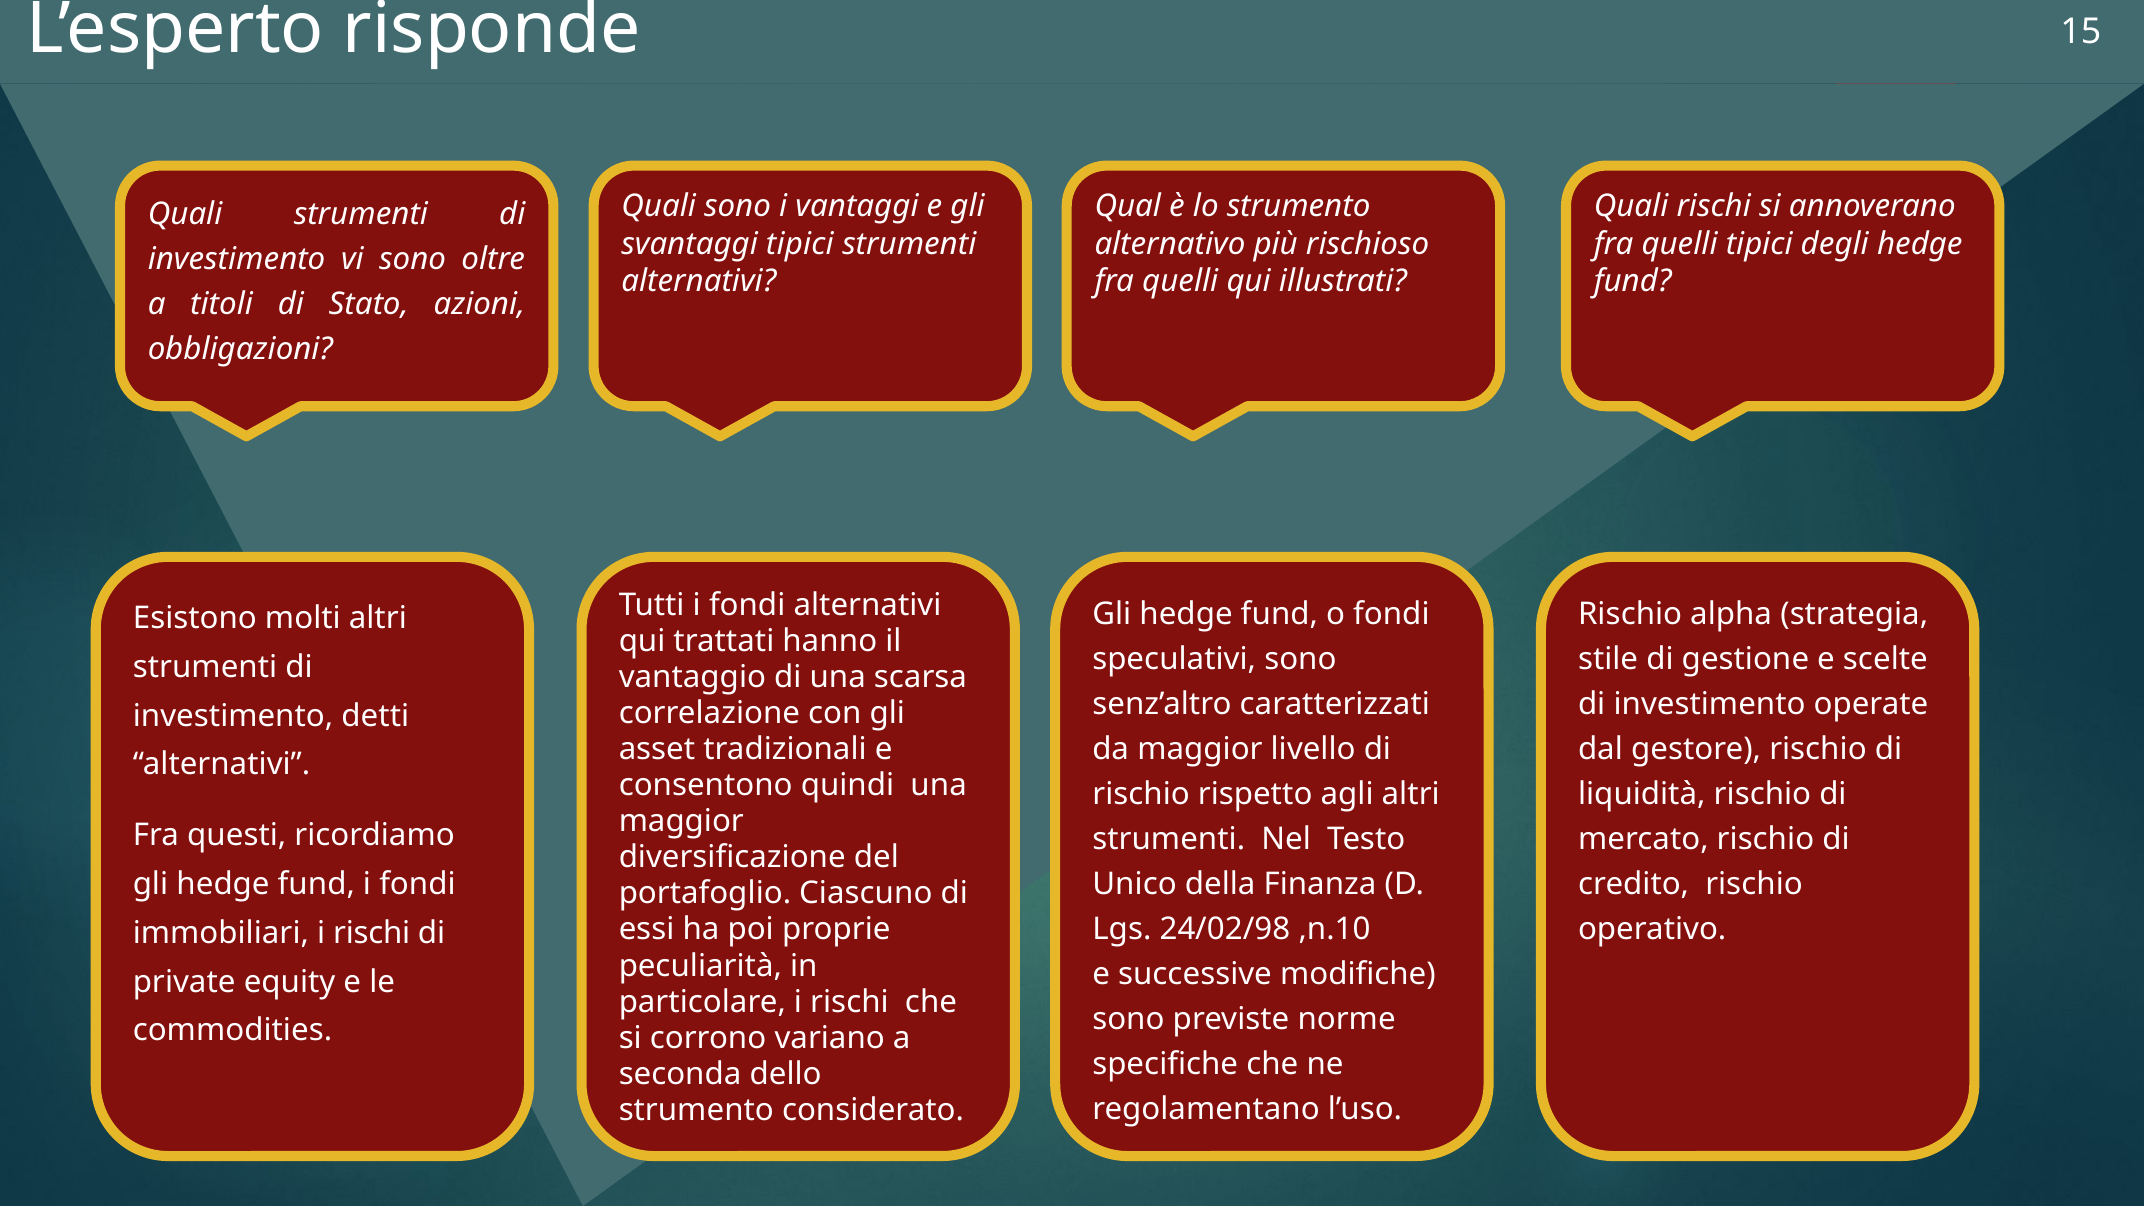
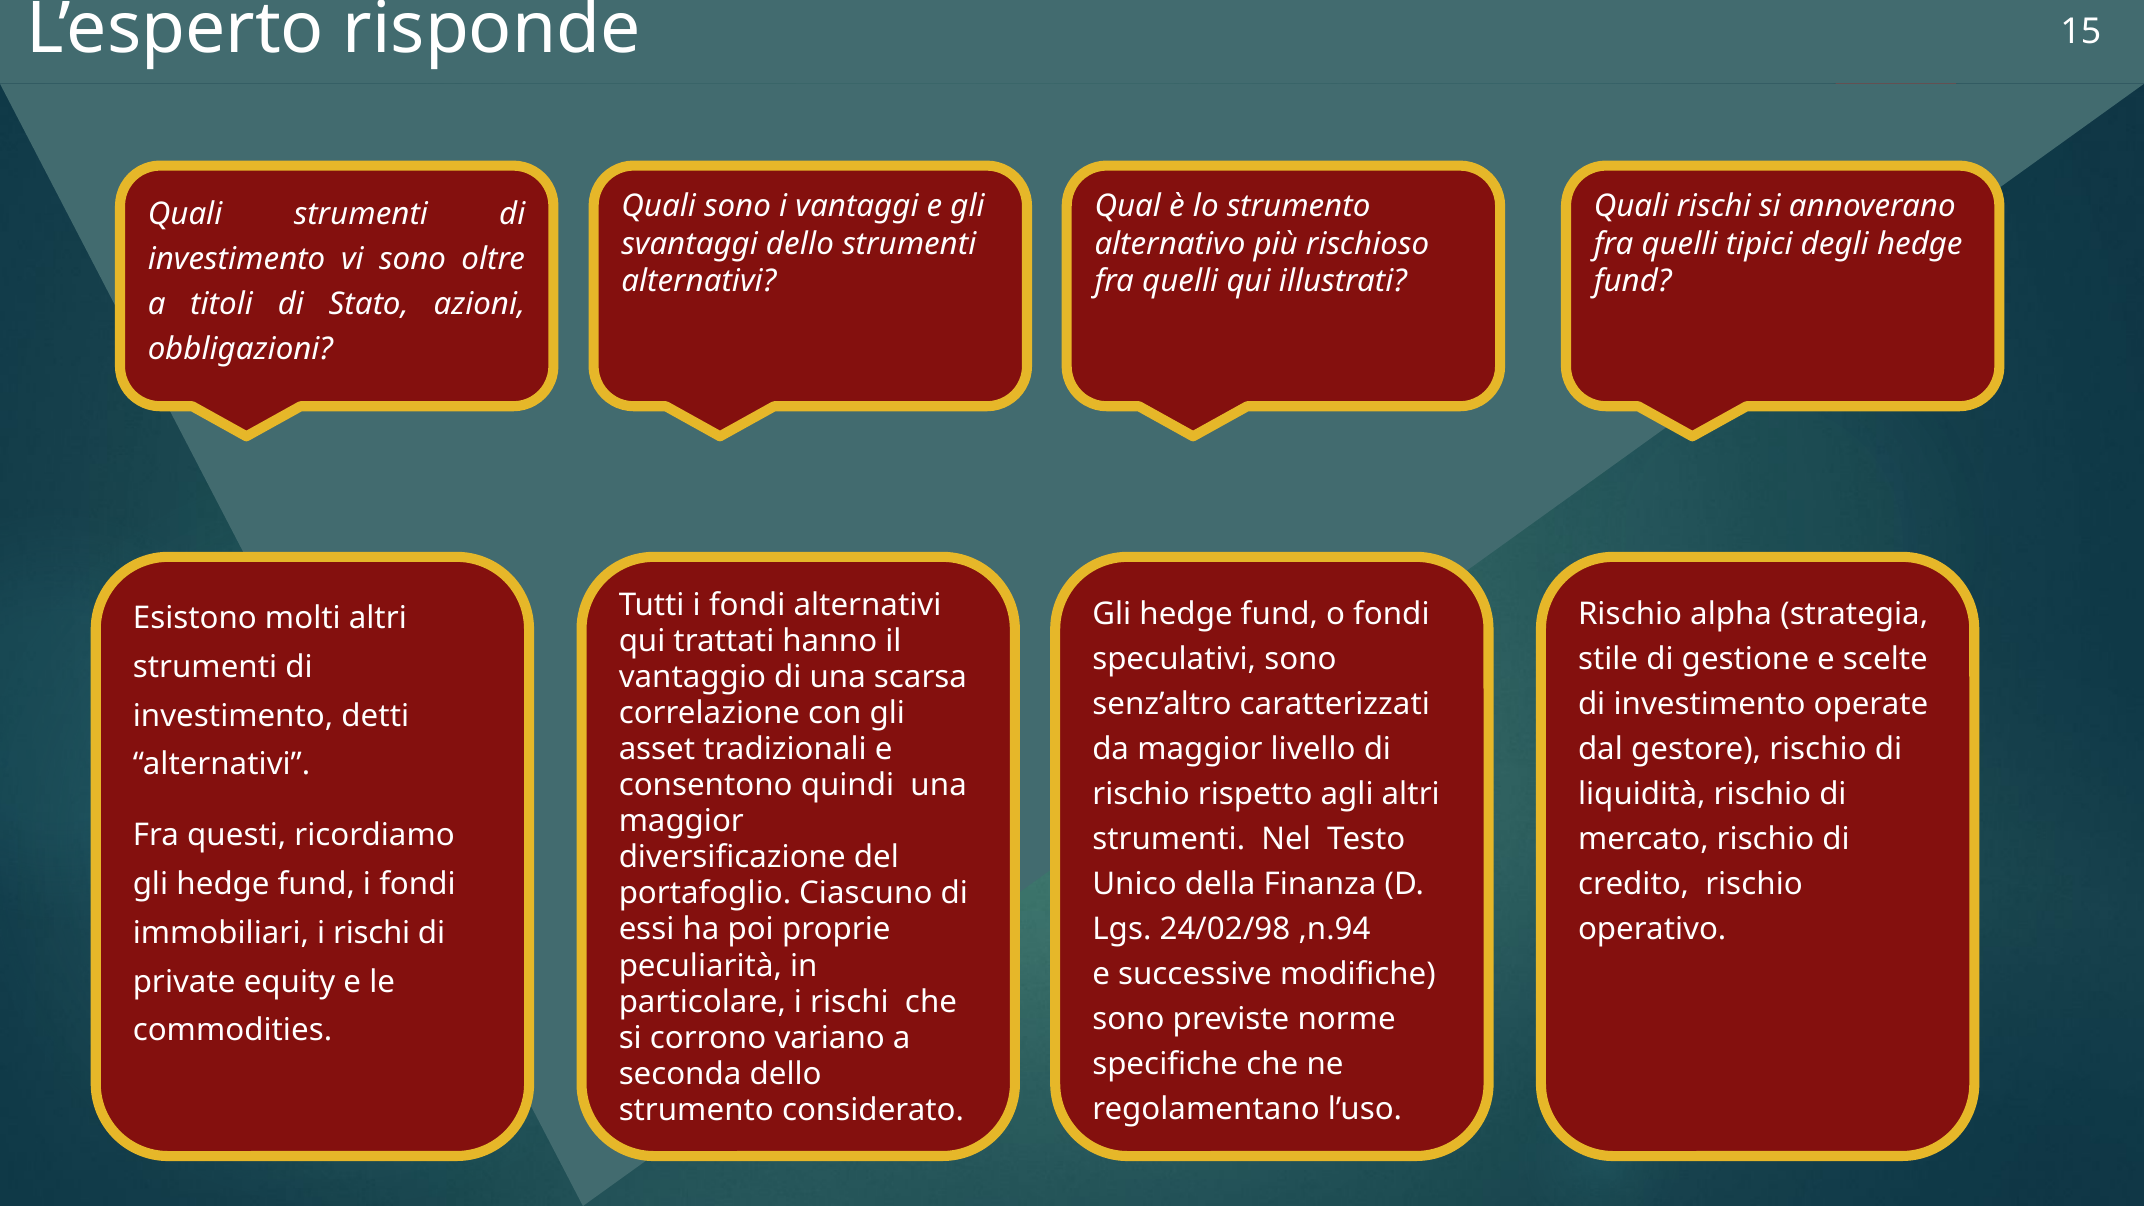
svantaggi tipici: tipici -> dello (800, 244)
,n.10: ,n.10 -> ,n.94 (1335, 930)
